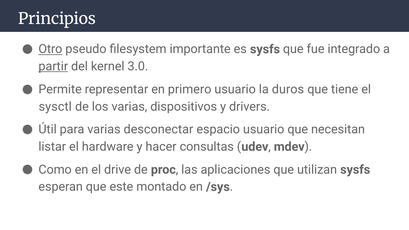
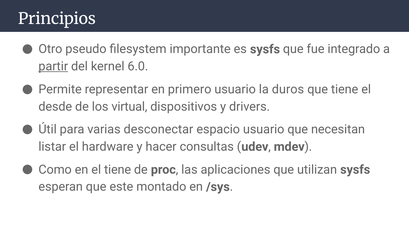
Otro underline: present -> none (50, 49)
3.0: 3.0 -> 6.0 (138, 66)
sysctl: sysctl -> desde (55, 107)
los varias: varias -> virtual (129, 107)
el drive: drive -> tiene (118, 170)
